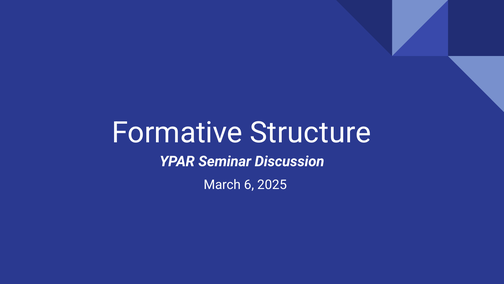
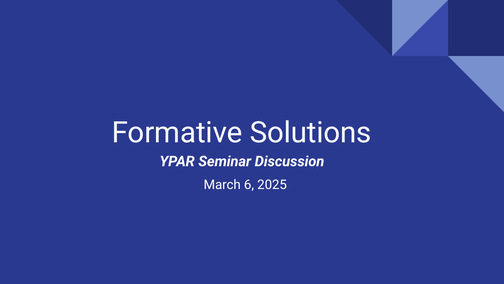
Structure: Structure -> Solutions (311, 133)
